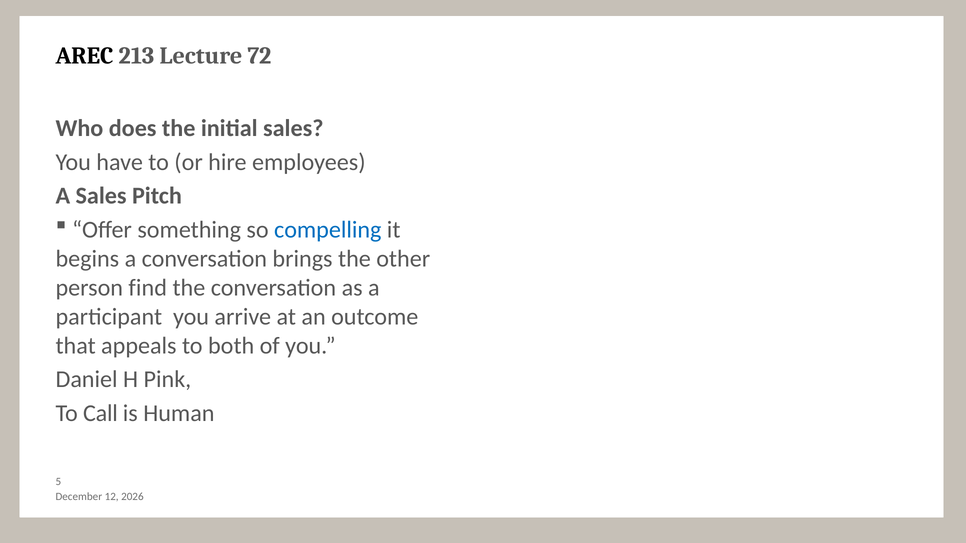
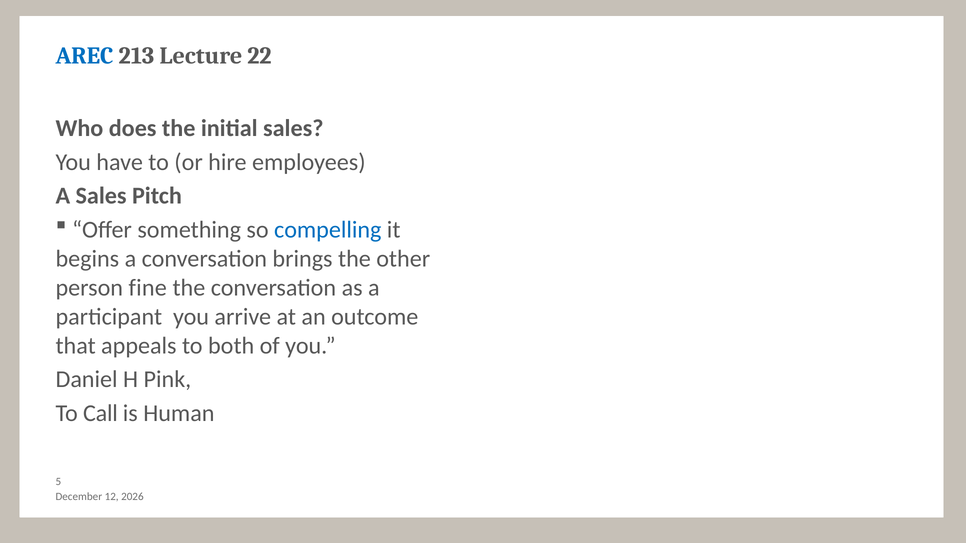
AREC colour: black -> blue (84, 56)
72: 72 -> 22 (259, 56)
find: find -> fine (148, 288)
